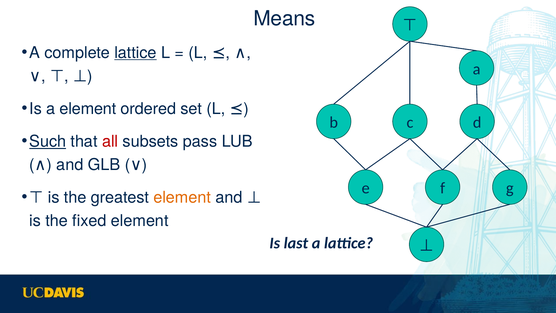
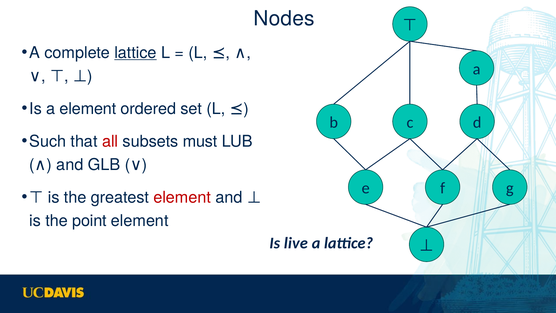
Means: Means -> Nodes (284, 19)
Such underline: present -> none (48, 141)
pass: pass -> must (200, 141)
element colour: orange -> red (182, 197)
fixed: fixed -> point (89, 221)
last: last -> live (296, 243)
